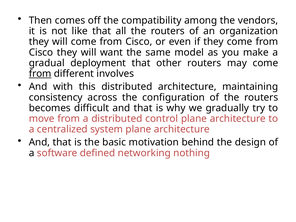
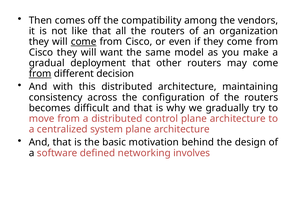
come underline: none -> present (84, 42)
involves: involves -> decision (115, 74)
nothing: nothing -> involves (192, 153)
